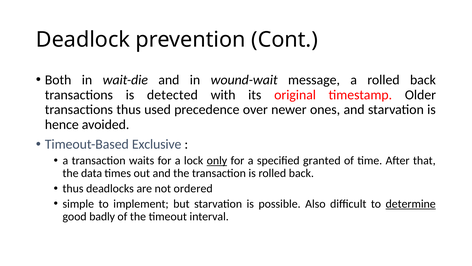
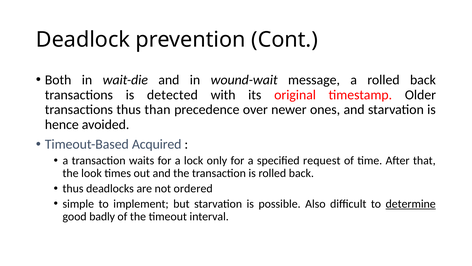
used: used -> than (157, 109)
Exclusive: Exclusive -> Acquired (157, 144)
only underline: present -> none (217, 160)
granted: granted -> request (322, 160)
data: data -> look (91, 173)
